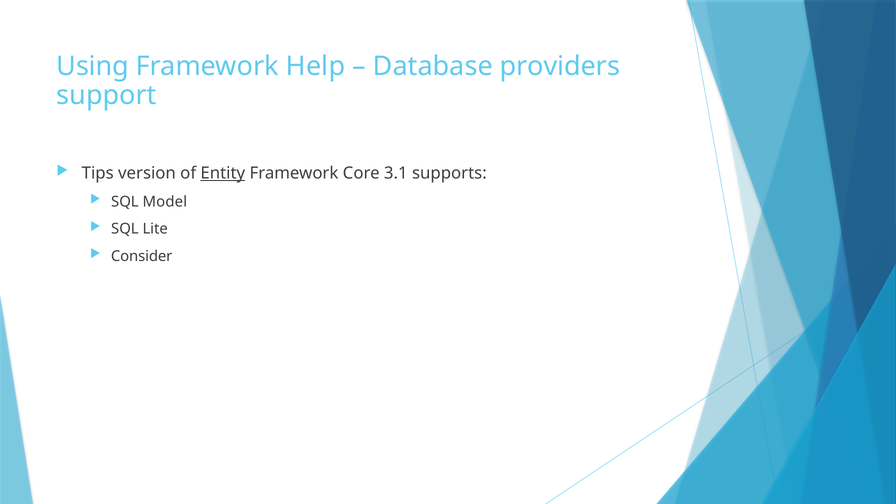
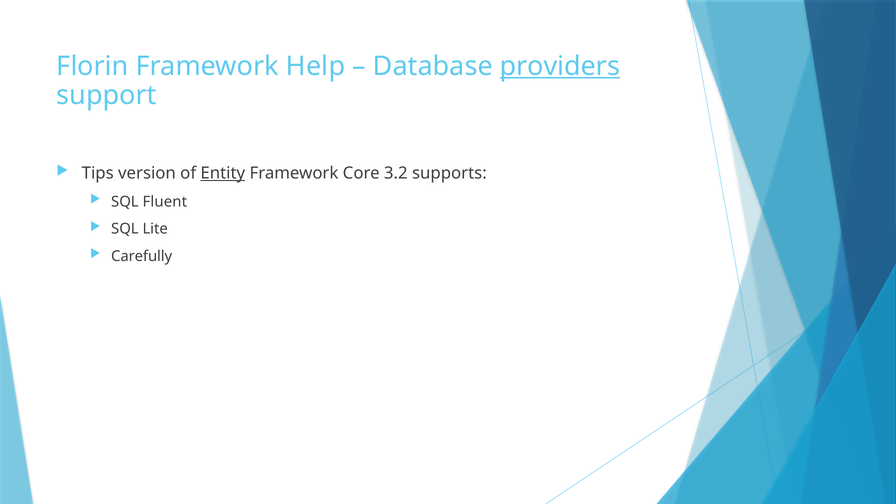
Using: Using -> Florin (93, 66)
providers underline: none -> present (560, 66)
3.1: 3.1 -> 3.2 (396, 173)
Model: Model -> Fluent (165, 202)
Consider: Consider -> Carefully (142, 256)
